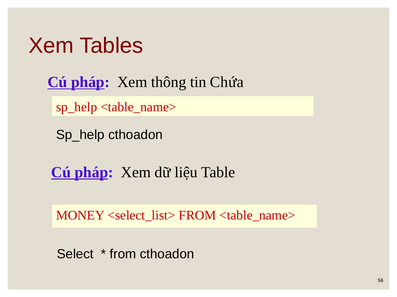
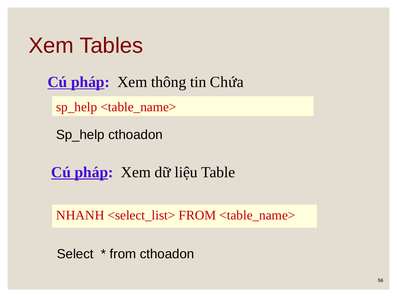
MONEY: MONEY -> NHANH (80, 216)
